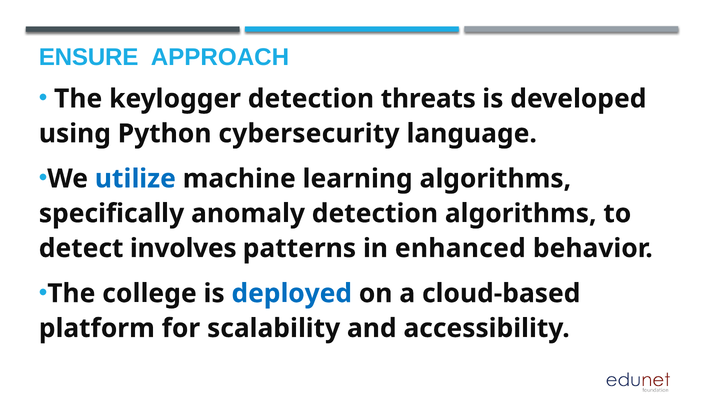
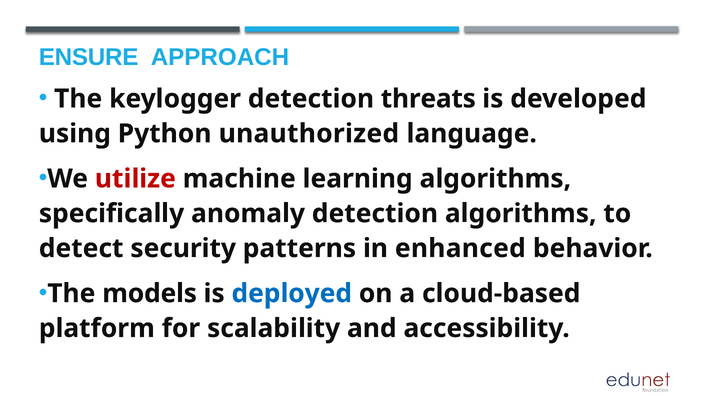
cybersecurity: cybersecurity -> unauthorized (309, 134)
utilize colour: blue -> red (135, 179)
involves: involves -> security (183, 248)
college: college -> models (150, 293)
